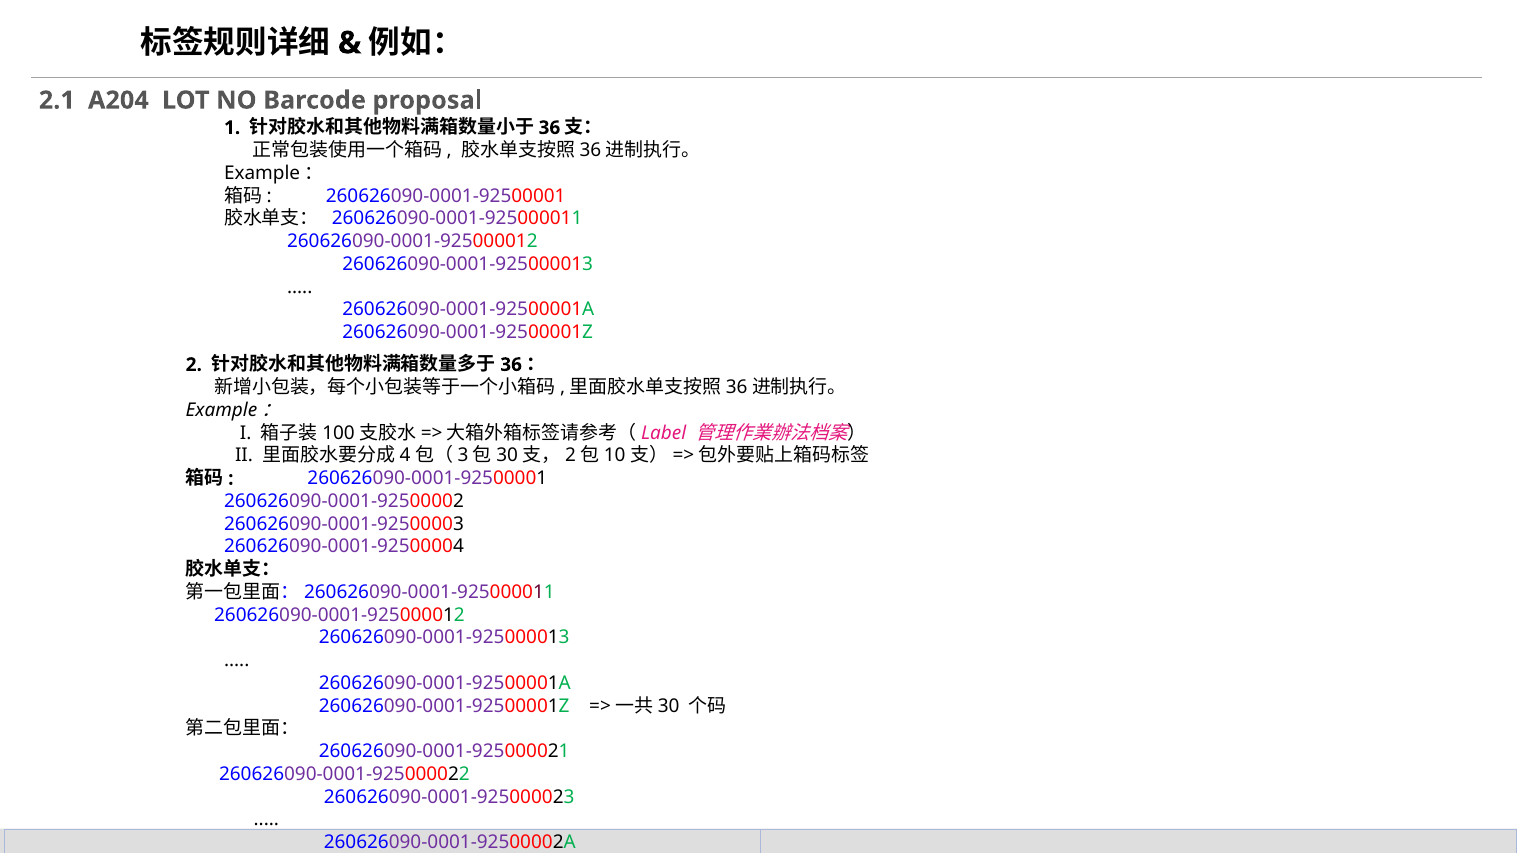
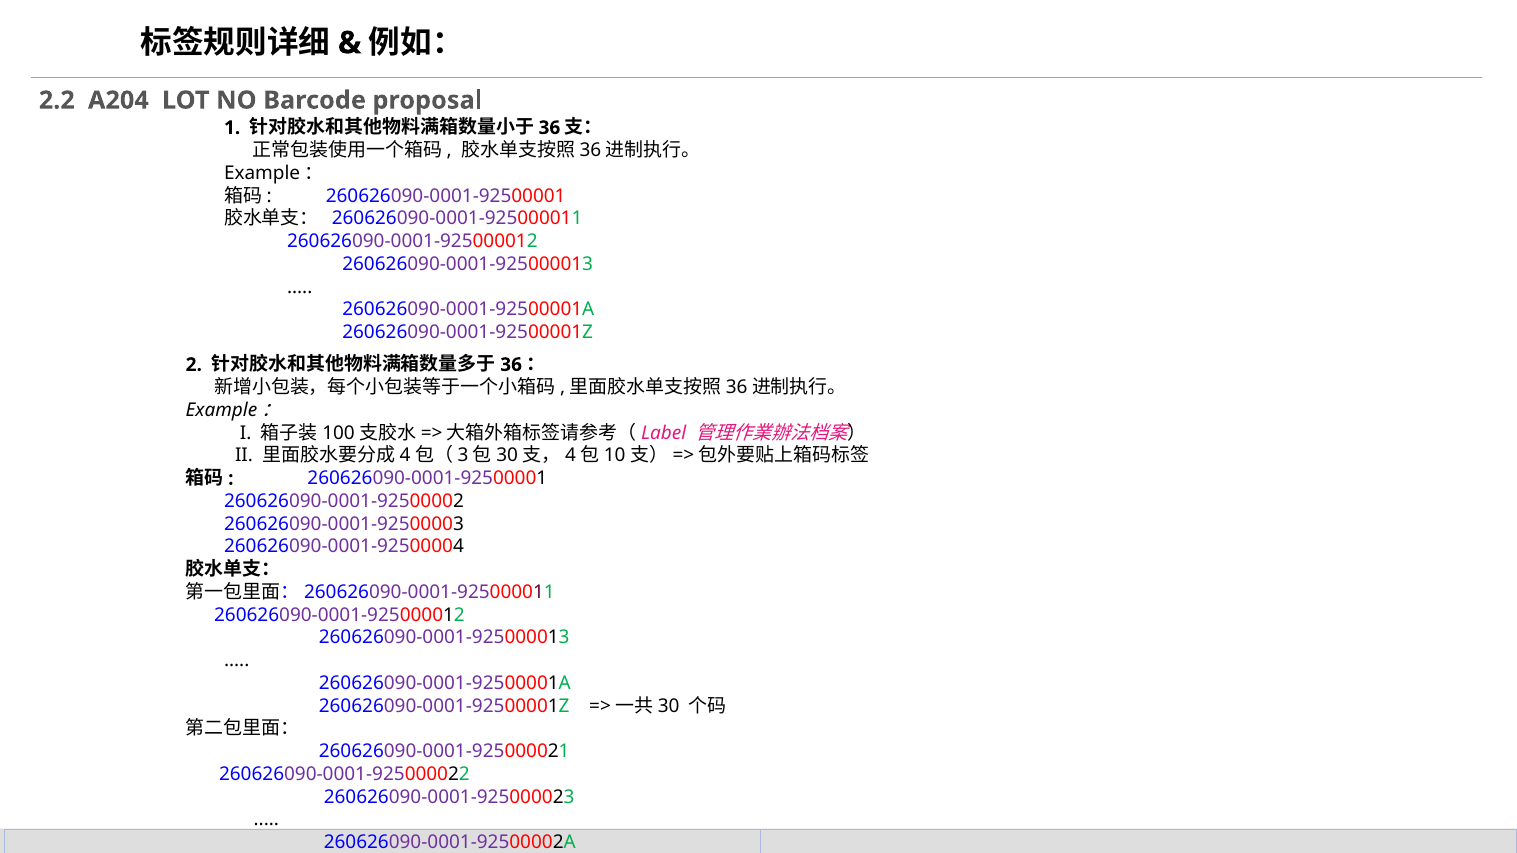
2.1: 2.1 -> 2.2 (57, 100)
2: 2 -> 4 (570, 456)
